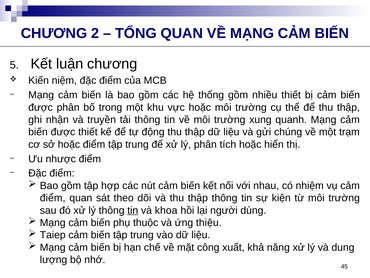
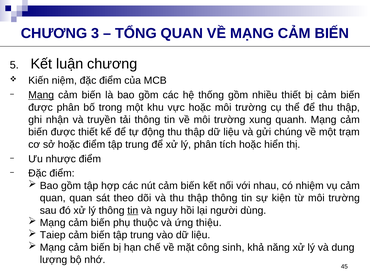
2: 2 -> 3 (95, 33)
Mạng underline: none -> present (41, 95)
điểm: điểm -> quan (53, 198)
khoa: khoa -> nguy (166, 210)
xuất: xuất -> sinh (233, 247)
